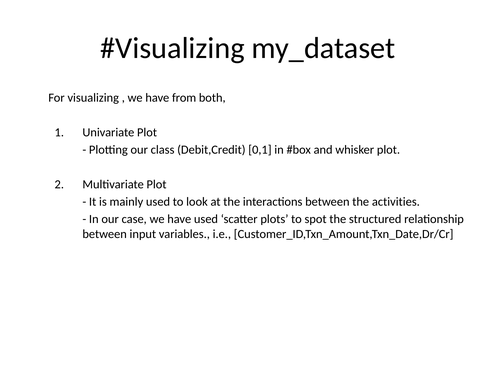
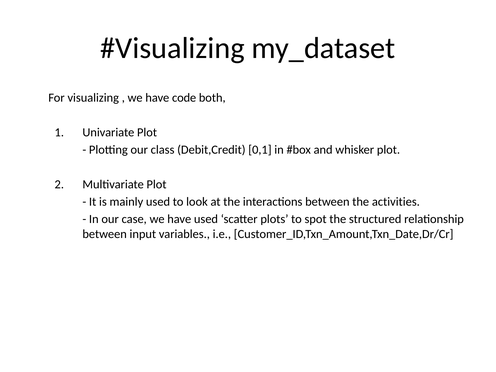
from: from -> code (184, 98)
